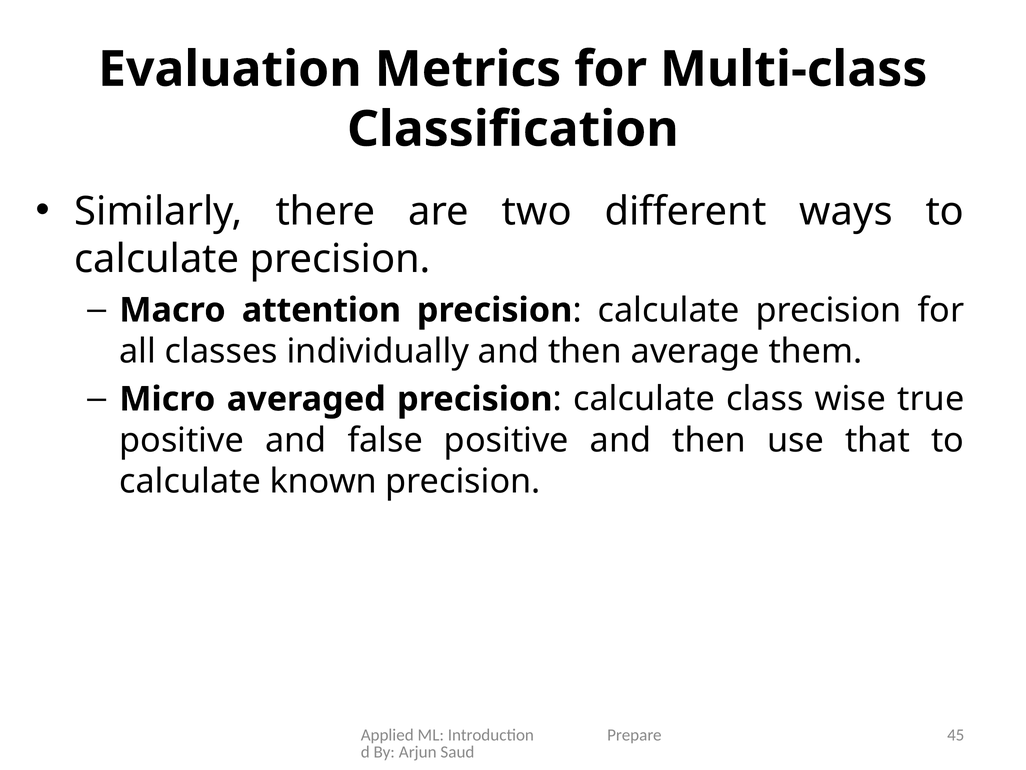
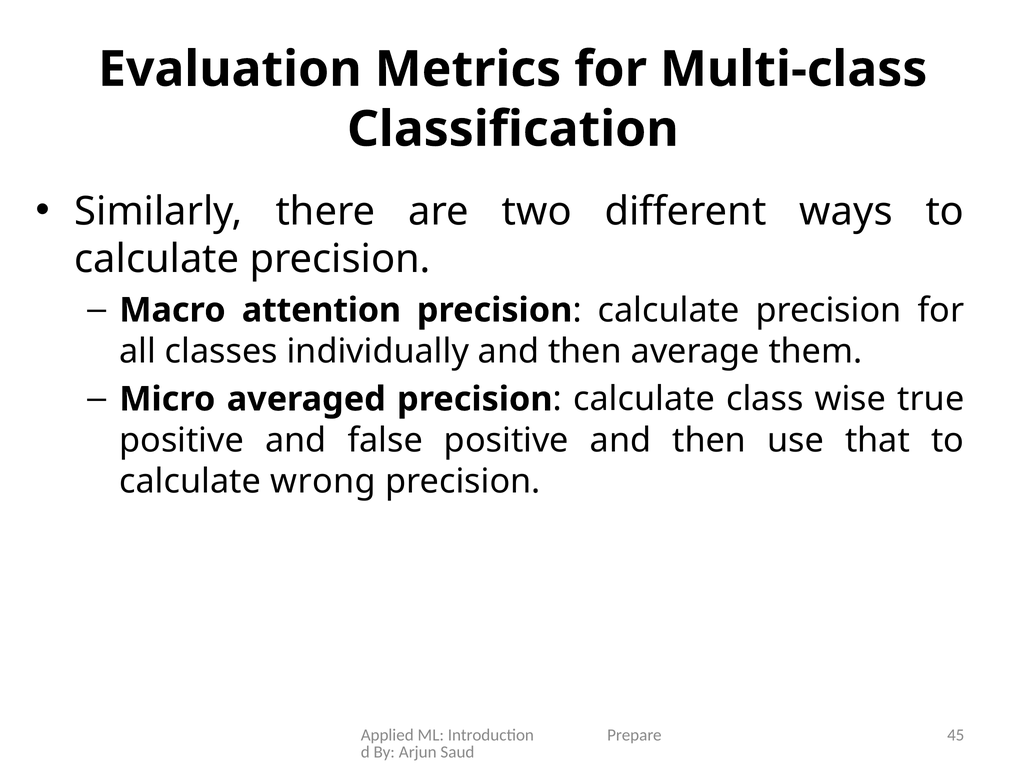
known: known -> wrong (323, 481)
